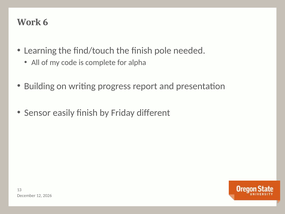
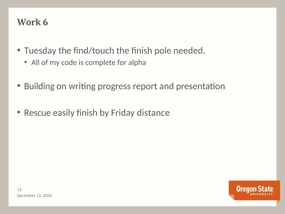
Learning: Learning -> Tuesday (40, 51)
Sensor: Sensor -> Rescue (38, 113)
different: different -> distance (153, 113)
